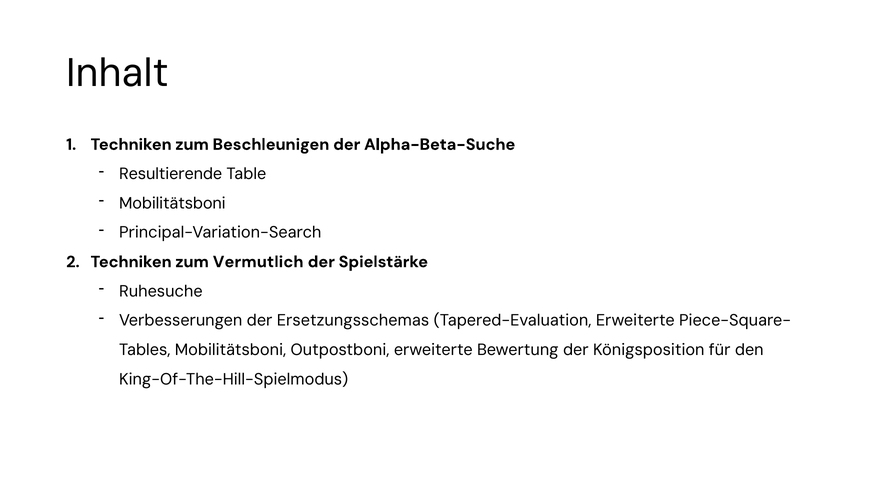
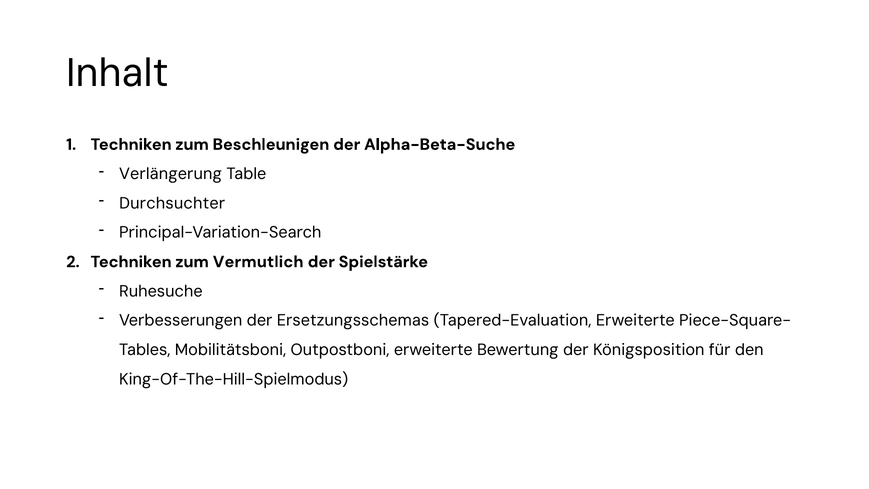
Resultierende: Resultierende -> Verlängerung (171, 174)
Mobilitätsboni: Mobilitätsboni -> Durchsuchter (172, 203)
